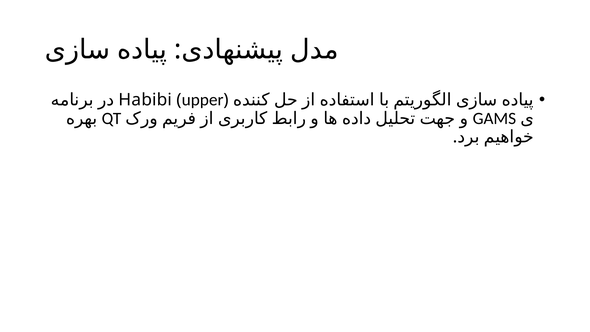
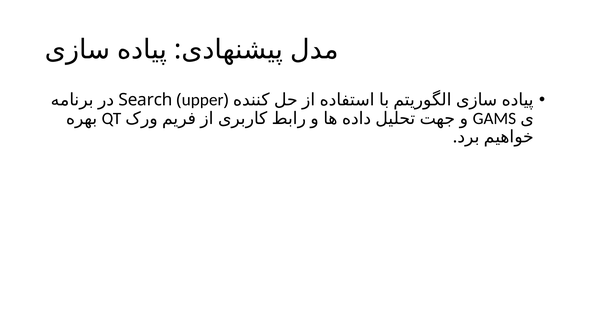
Habibi: Habibi -> Search (145, 100)
